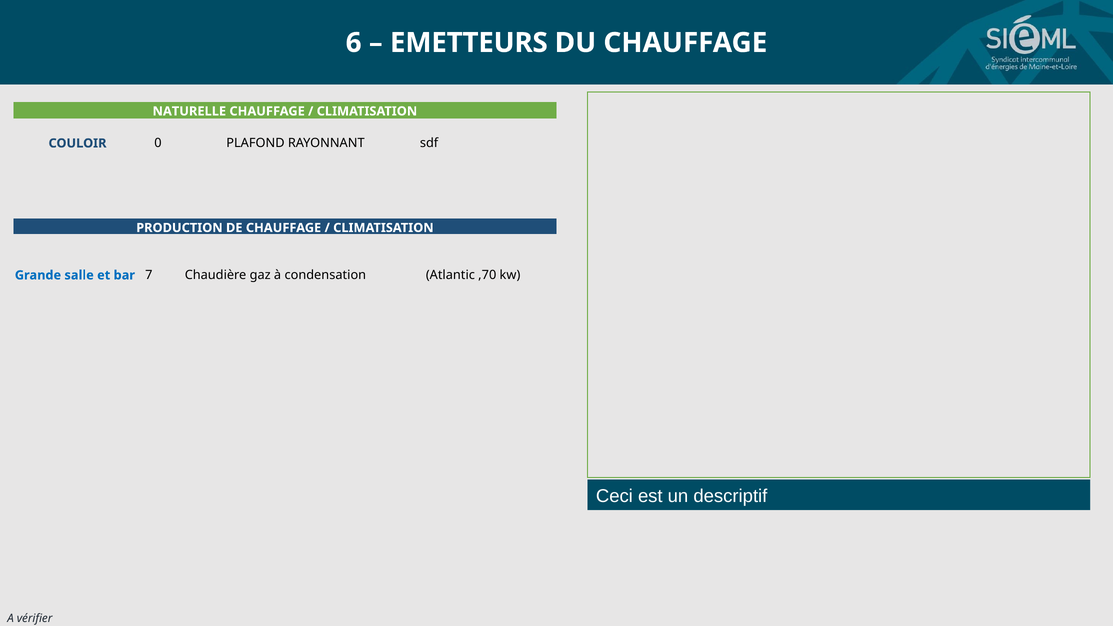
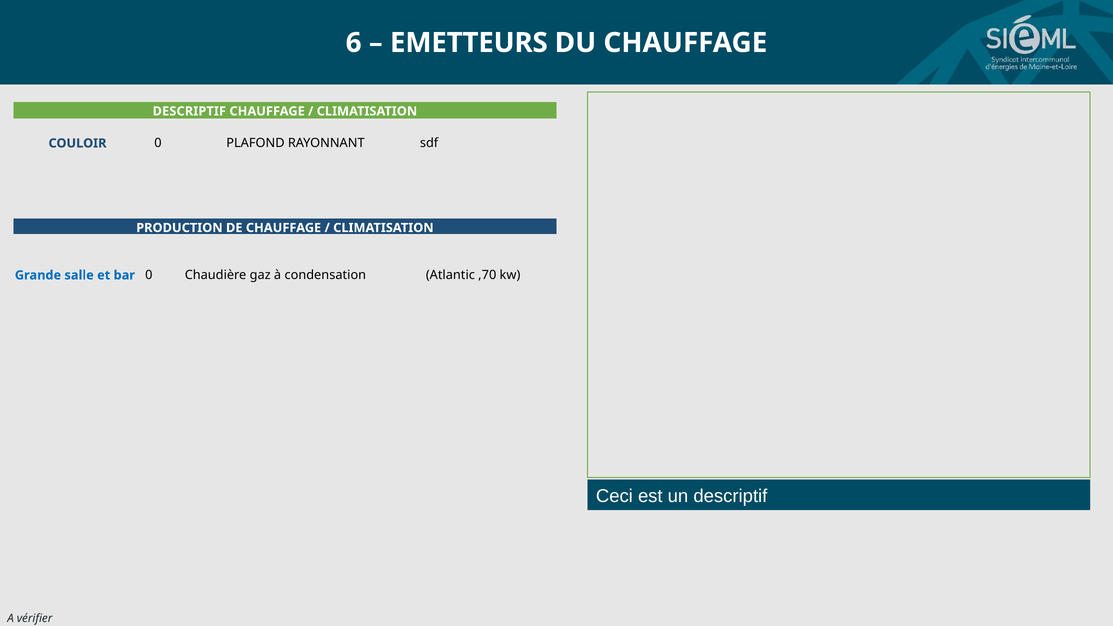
NATURELLE: NATURELLE -> DESCRIPTIF (189, 111)
bar 7: 7 -> 0 (149, 275)
